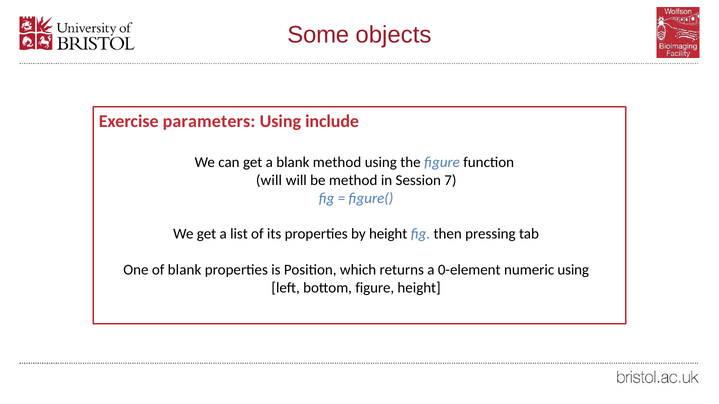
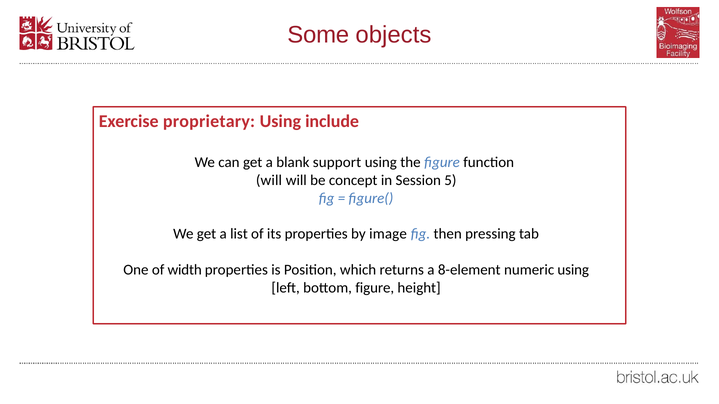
parameters: parameters -> proprietary (209, 121)
blank method: method -> support (337, 162)
be method: method -> concept (353, 180)
7: 7 -> 5 (450, 180)
by height: height -> image (388, 234)
of blank: blank -> width (185, 270)
0-element: 0-element -> 8-element (469, 270)
